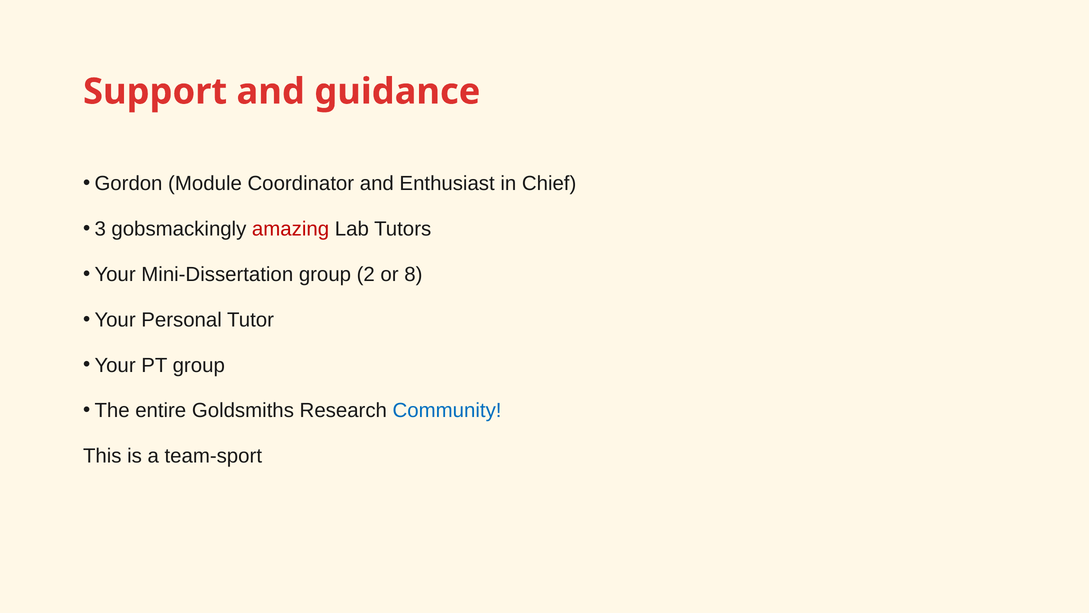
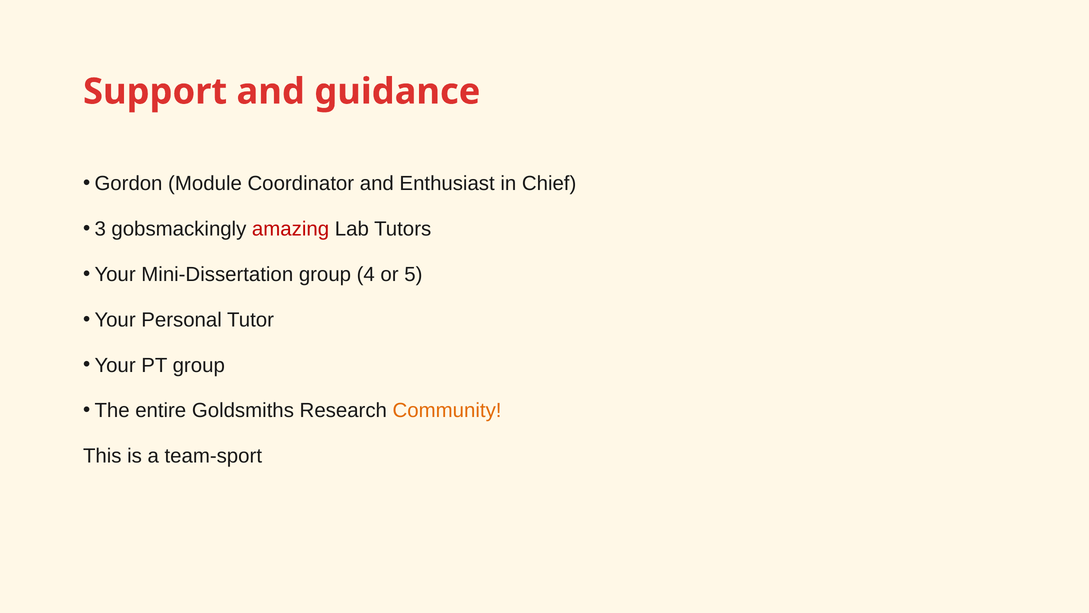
2: 2 -> 4 (366, 274)
8: 8 -> 5 (413, 274)
Community colour: blue -> orange (447, 410)
